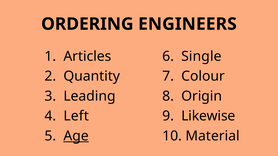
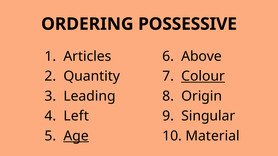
ENGINEERS: ENGINEERS -> POSSESSIVE (188, 24)
Single: Single -> Above (201, 56)
Colour underline: none -> present (203, 76)
Likewise: Likewise -> Singular (208, 116)
